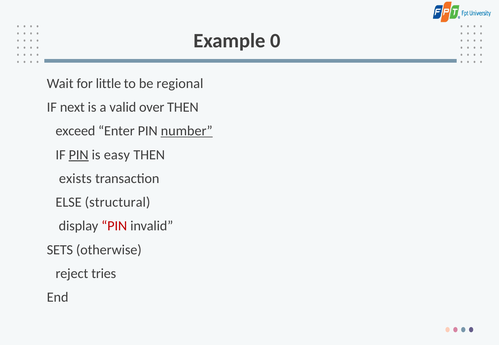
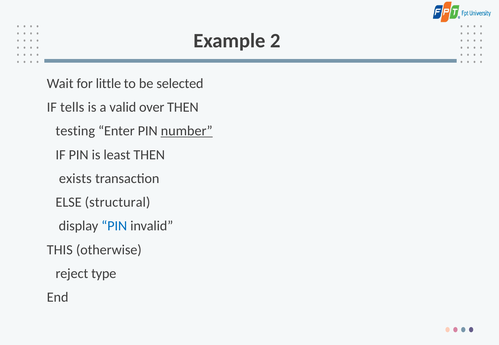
0: 0 -> 2 (275, 41)
regional: regional -> selected (180, 84)
next: next -> tells (72, 107)
exceed: exceed -> testing (75, 131)
PIN underline: present -> none (79, 155)
easy: easy -> least (117, 155)
PIN colour: red -> blue (114, 226)
SETS: SETS -> THIS (60, 250)
tries: tries -> type (104, 274)
